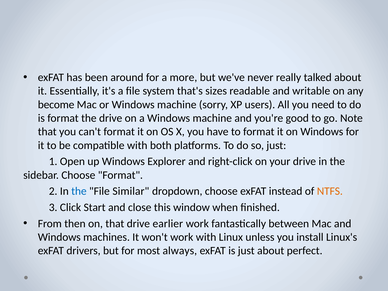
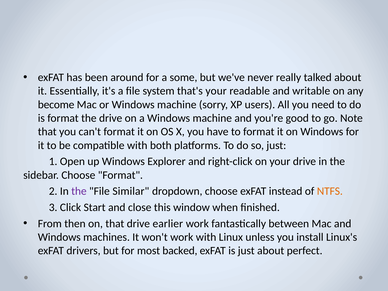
more: more -> some (183, 77)
that's sizes: sizes -> your (216, 91)
the colour: blue -> purple (79, 191)
always: always -> backed (180, 251)
